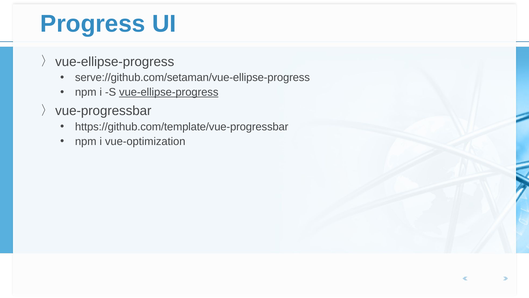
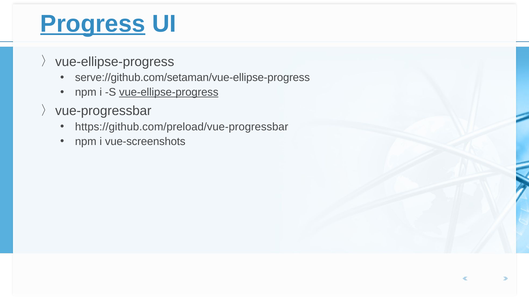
Progress underline: none -> present (93, 24)
https://github.com/template/vue-progressbar: https://github.com/template/vue-progressbar -> https://github.com/preload/vue-progressbar (182, 127)
vue-optimization: vue-optimization -> vue-screenshots (145, 141)
